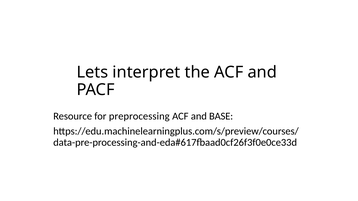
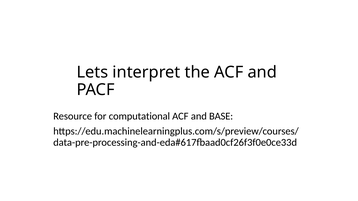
preprocessing: preprocessing -> computational (139, 116)
